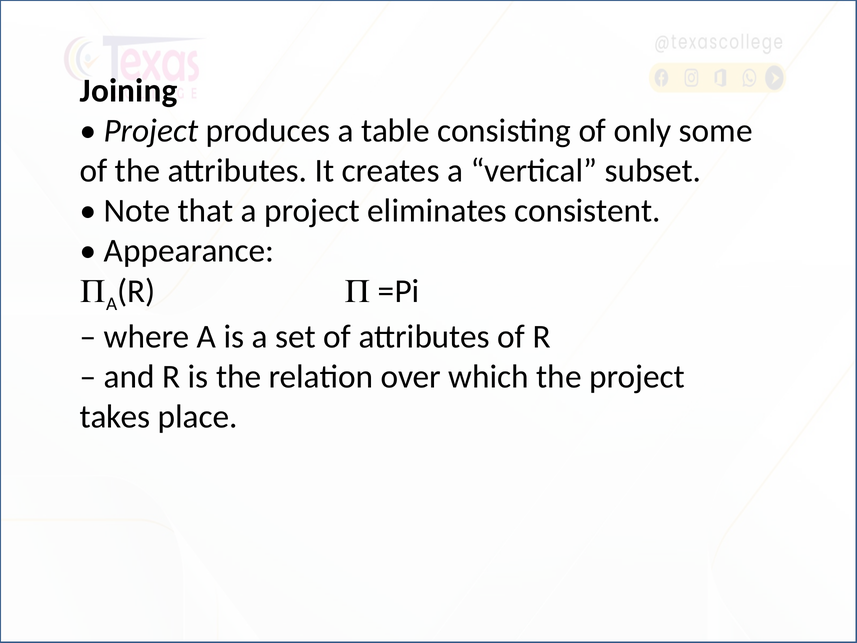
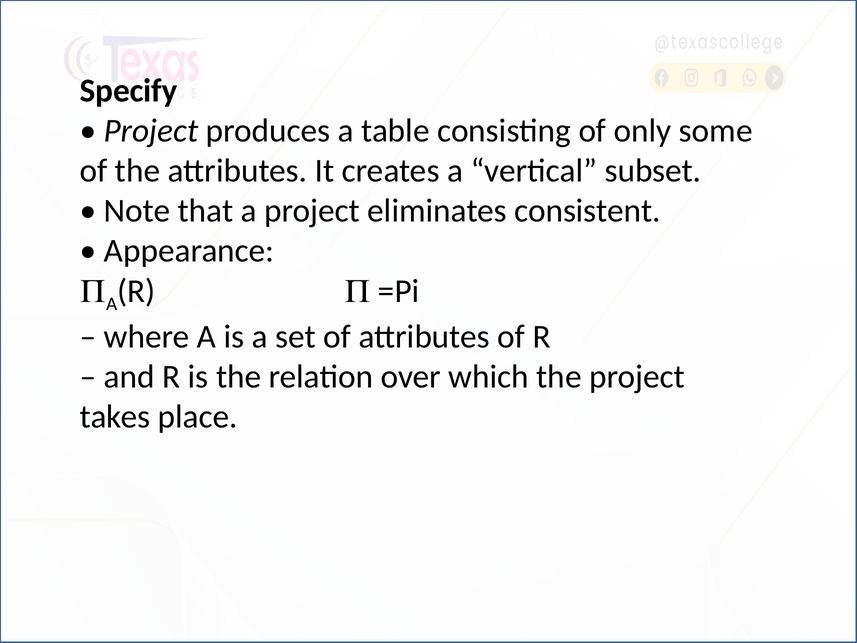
Joining: Joining -> Specify (129, 91)
